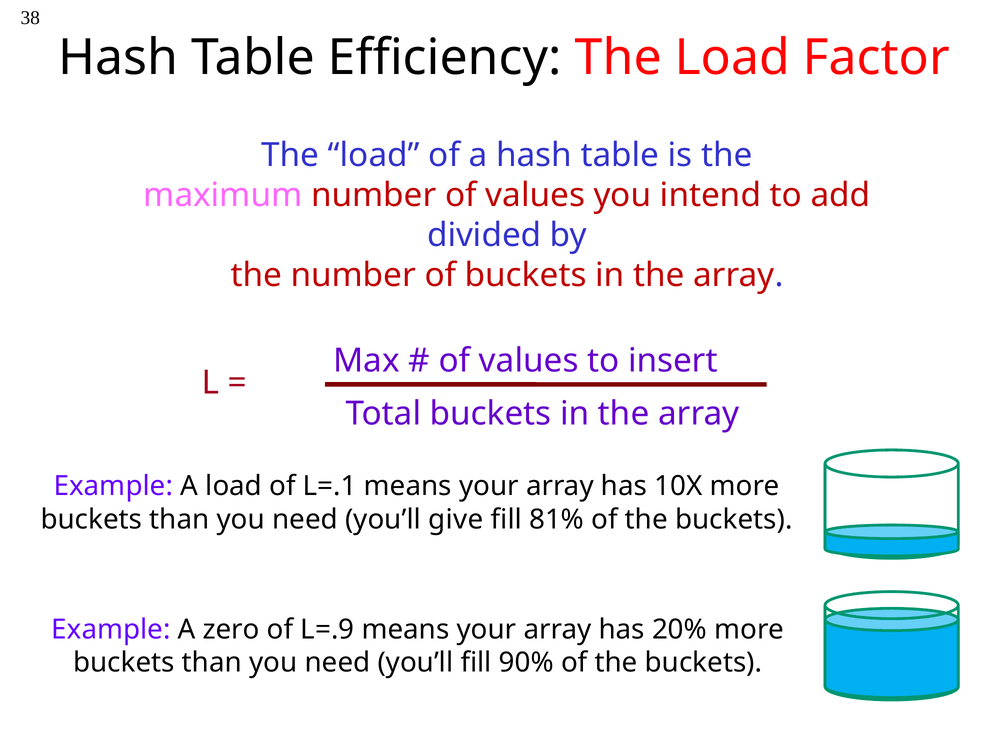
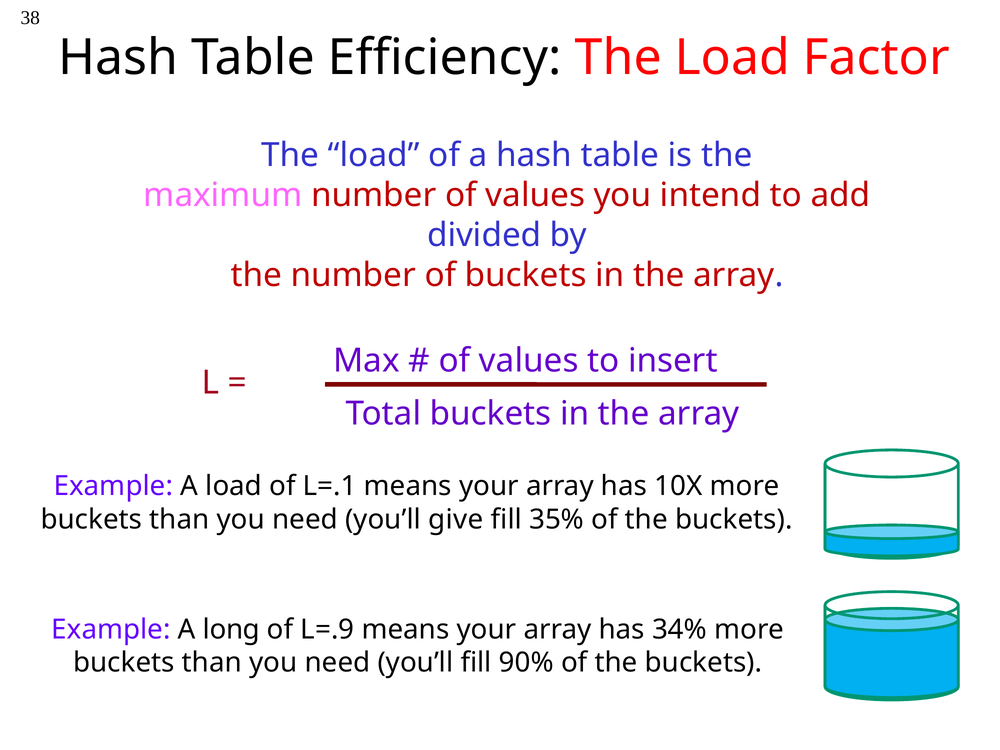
81%: 81% -> 35% (557, 519)
zero: zero -> long (231, 629)
20%: 20% -> 34% (680, 629)
